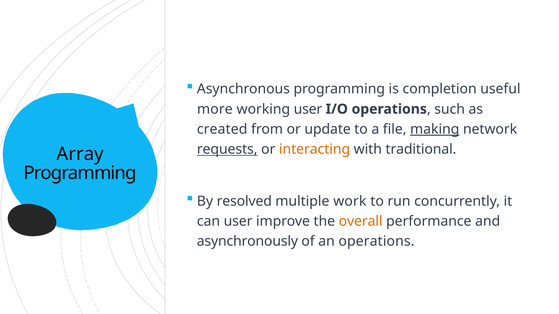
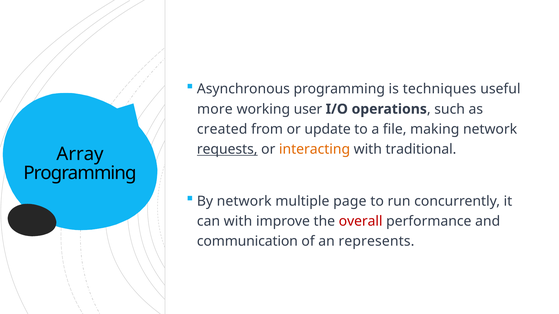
completion: completion -> techniques (440, 89)
making underline: present -> none (435, 129)
By resolved: resolved -> network (244, 201)
work: work -> page (350, 201)
can user: user -> with (238, 221)
overall colour: orange -> red (361, 221)
asynchronously: asynchronously -> communication (247, 242)
an operations: operations -> represents (376, 242)
